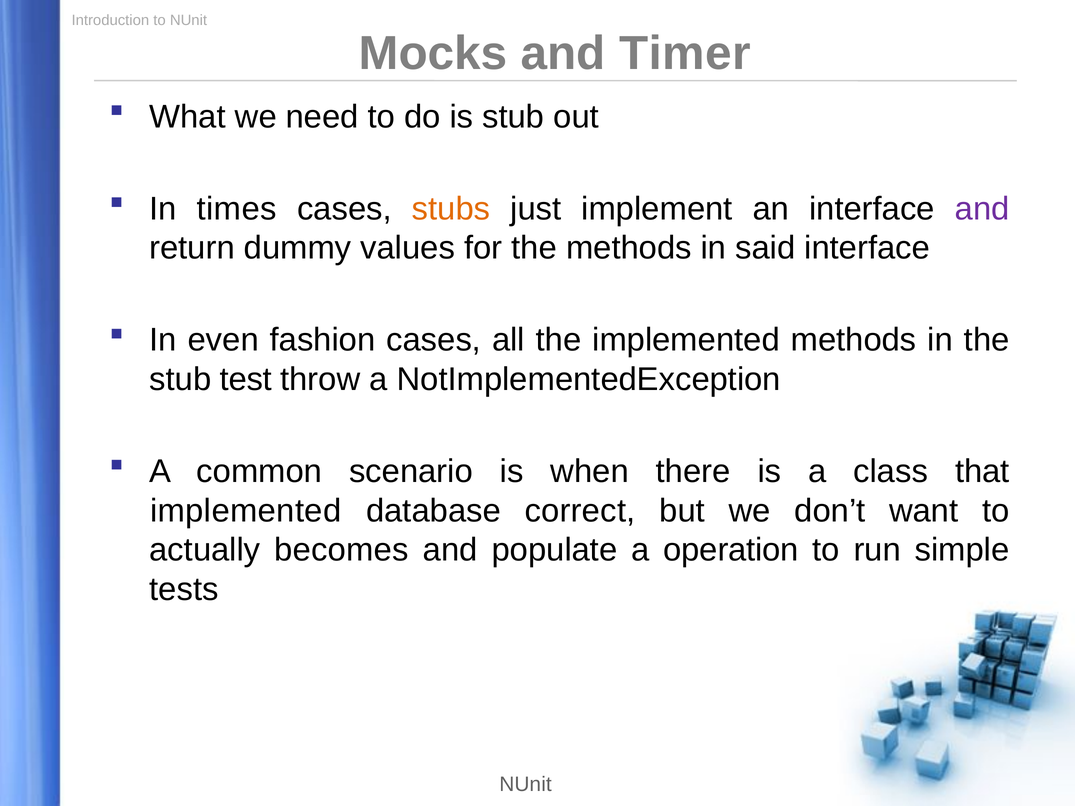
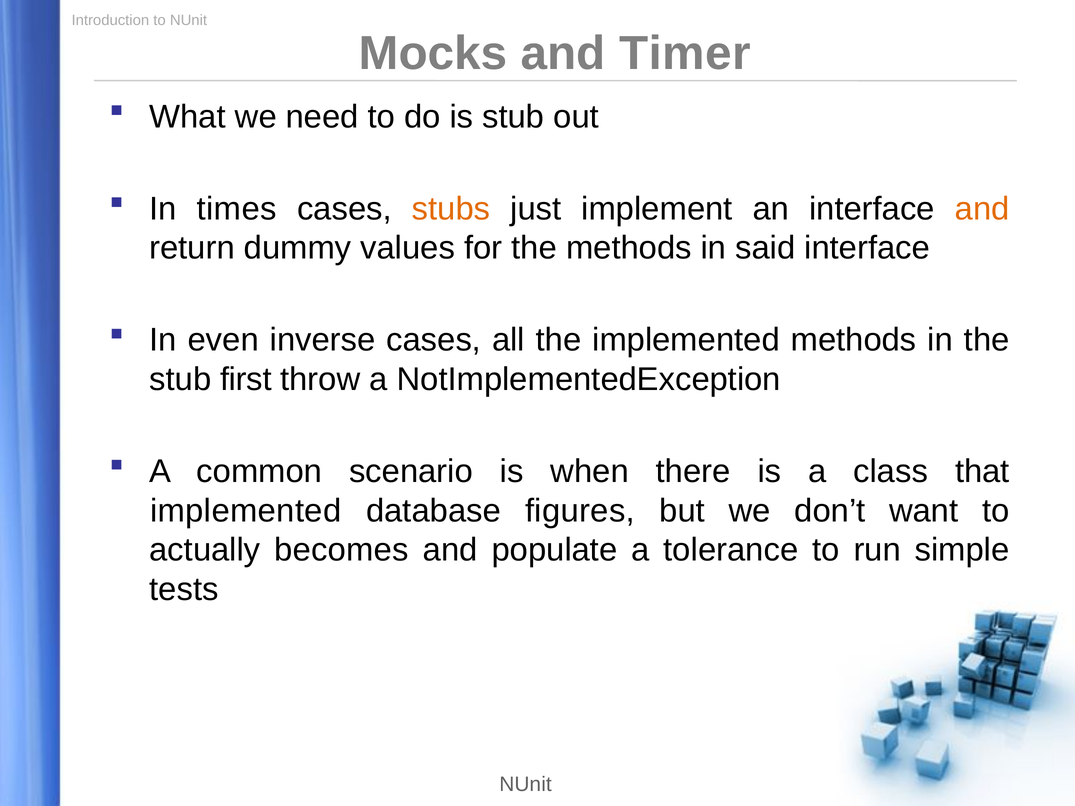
and colour: purple -> orange (982, 209)
fashion: fashion -> inverse (323, 340)
test: test -> first (246, 380)
correct: correct -> figures (580, 511)
operation: operation -> tolerance (731, 550)
